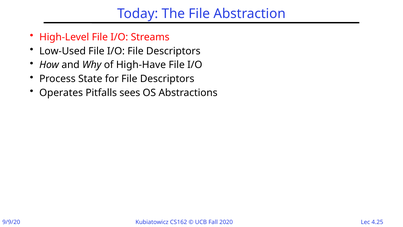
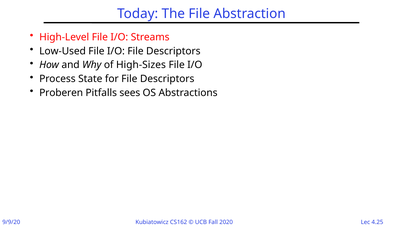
High-Have: High-Have -> High-Sizes (141, 65)
Operates: Operates -> Proberen (61, 93)
